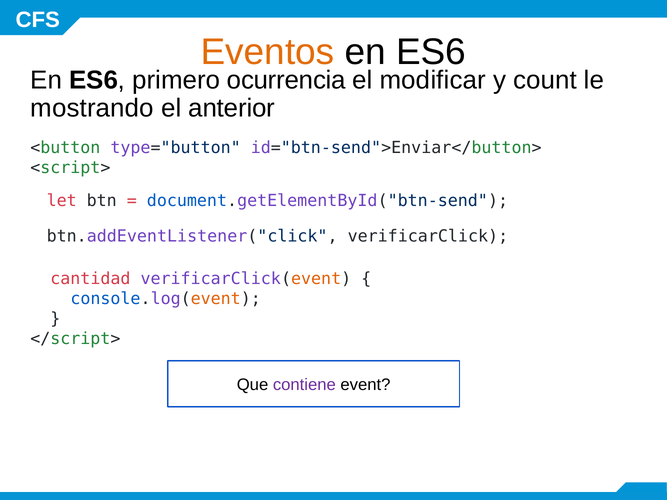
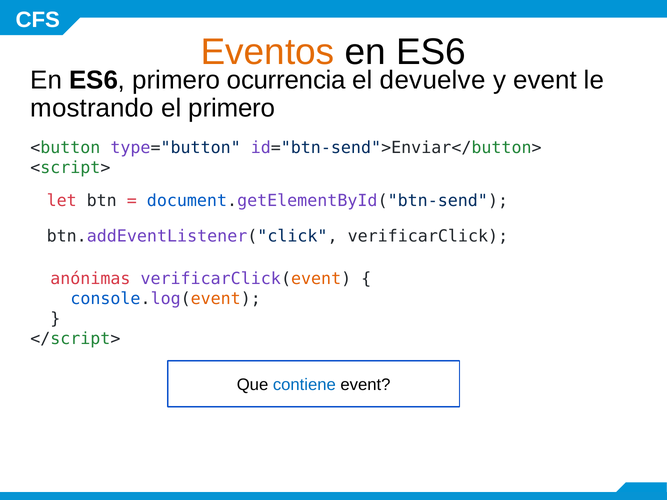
modificar: modificar -> devuelve (433, 80)
y count: count -> event (545, 80)
el anterior: anterior -> primero (232, 108)
cantidad: cantidad -> anónimas (90, 279)
contiene colour: purple -> blue (304, 385)
